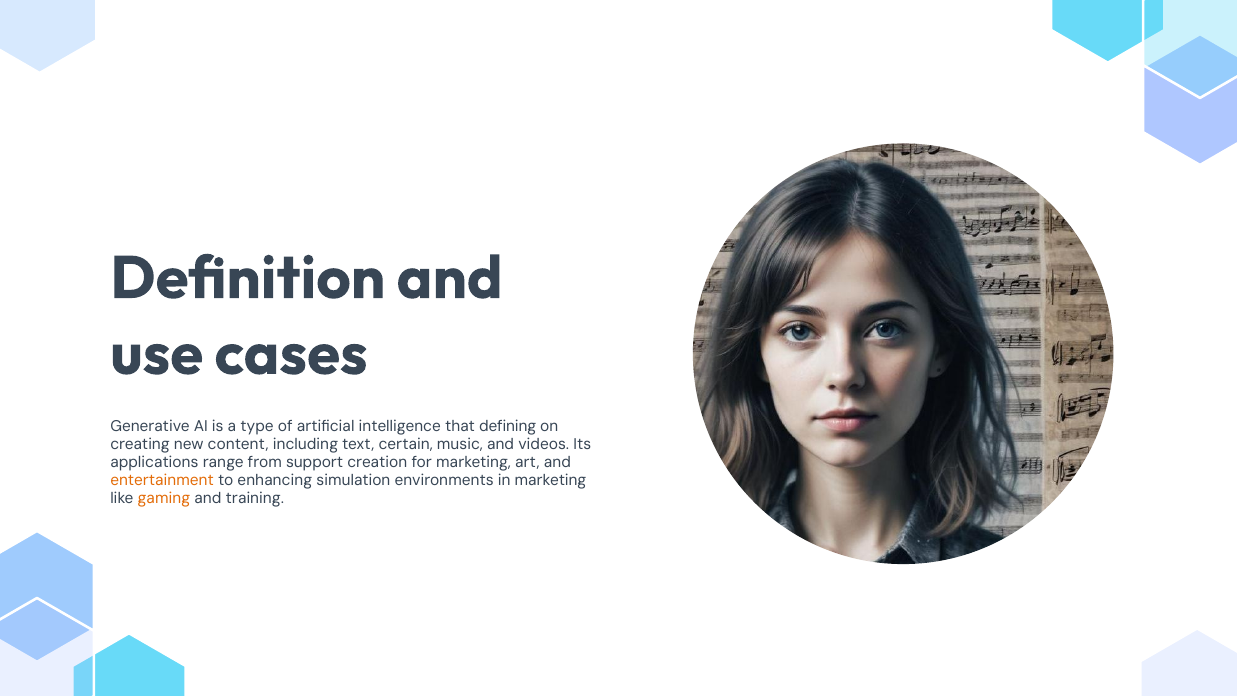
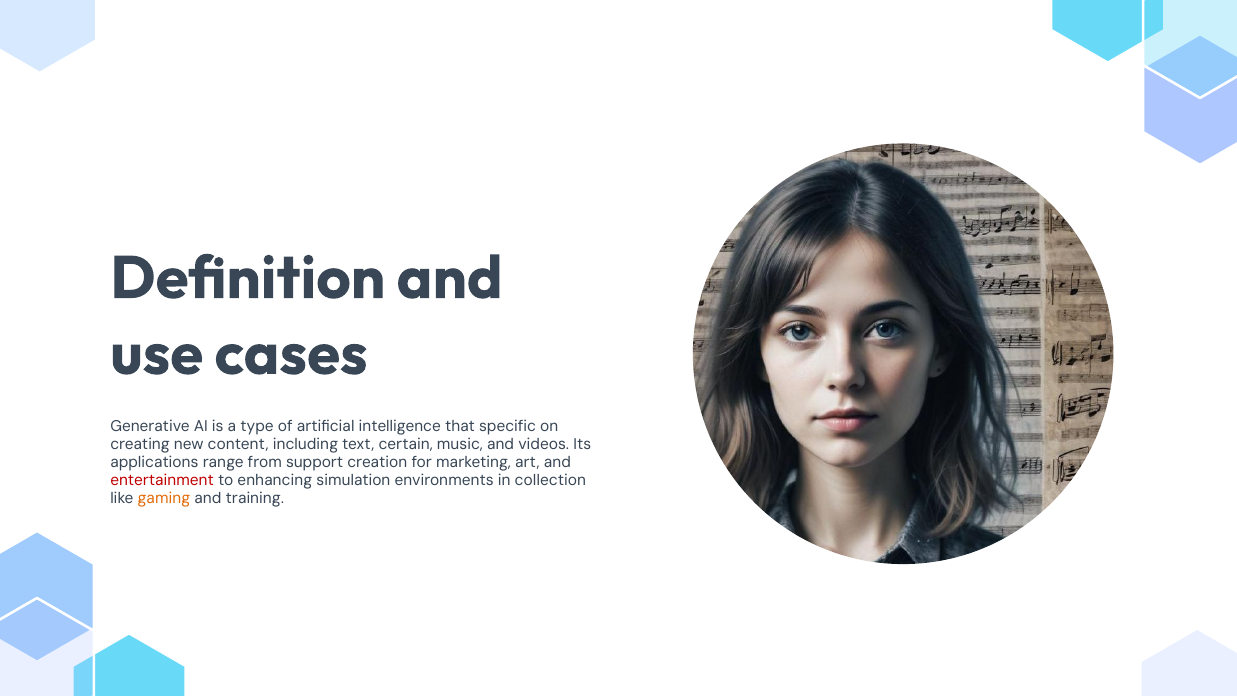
defining: defining -> specific (508, 426)
entertainment colour: orange -> red (162, 480)
in marketing: marketing -> collection (550, 480)
